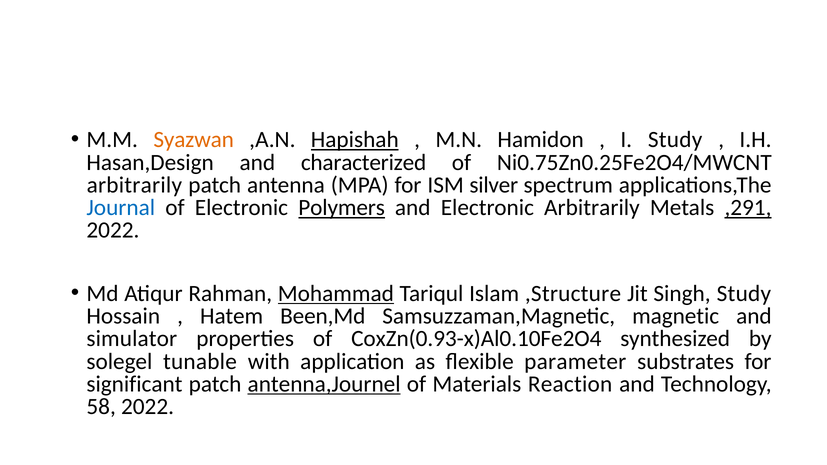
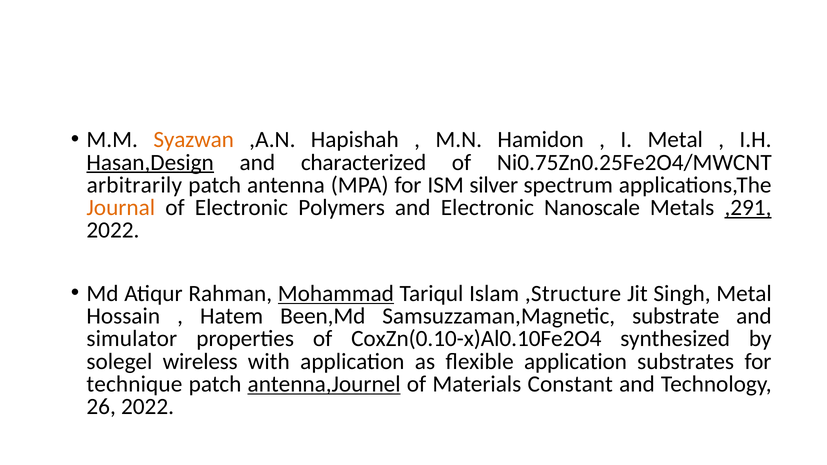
Hapishah underline: present -> none (355, 140)
I Study: Study -> Metal (675, 140)
Hasan,Design underline: none -> present (150, 162)
Journal colour: blue -> orange (121, 208)
Polymers underline: present -> none (342, 208)
Electronic Arbitrarily: Arbitrarily -> Nanoscale (592, 208)
Singh Study: Study -> Metal (744, 294)
magnetic: magnetic -> substrate (676, 316)
CoxZn(0.93-x)Al0.10Fe2O4: CoxZn(0.93-x)Al0.10Fe2O4 -> CoxZn(0.10-x)Al0.10Fe2O4 (476, 339)
tunable: tunable -> wireless (200, 361)
flexible parameter: parameter -> application (575, 361)
significant: significant -> technique (134, 384)
Reaction: Reaction -> Constant (570, 384)
58: 58 -> 26 (101, 407)
